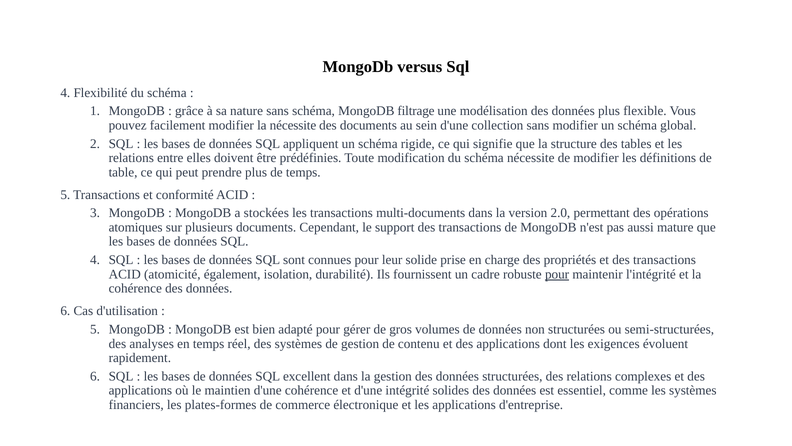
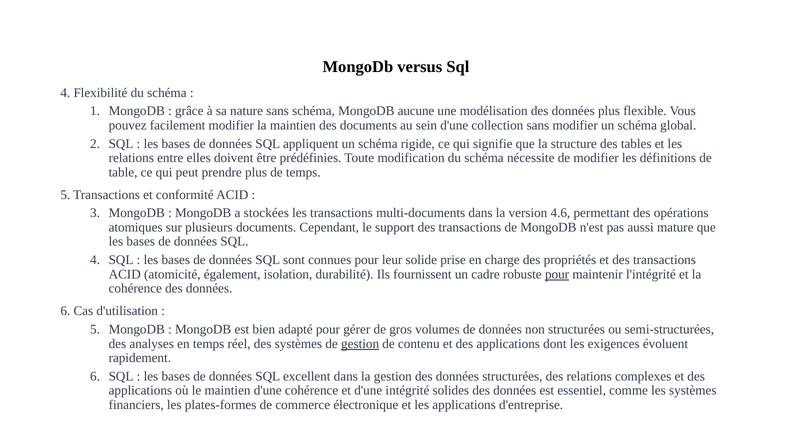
filtrage: filtrage -> aucune (416, 111)
la nécessite: nécessite -> maintien (293, 125)
2.0: 2.0 -> 4.6 (560, 213)
gestion underline: none -> present (360, 343)
